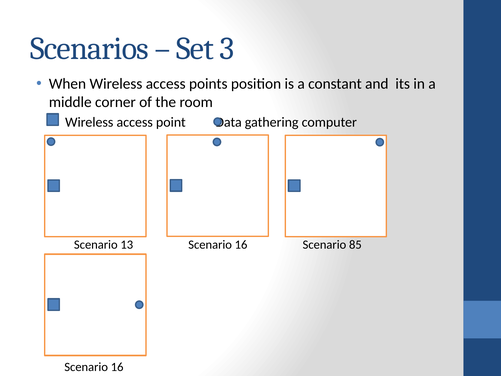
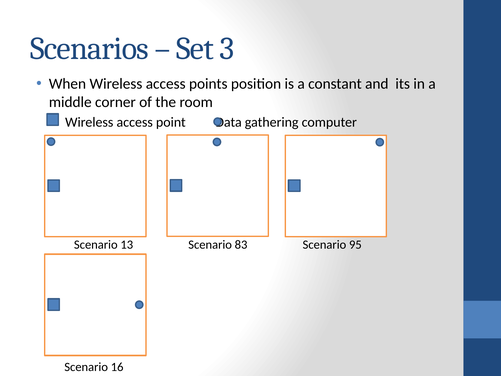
13 Scenario 16: 16 -> 83 (241, 245)
85: 85 -> 95 (355, 245)
